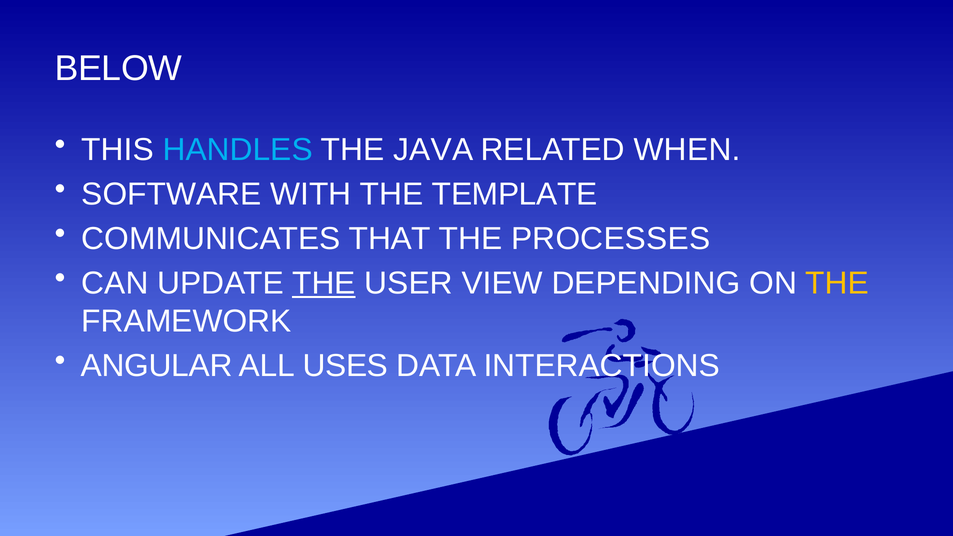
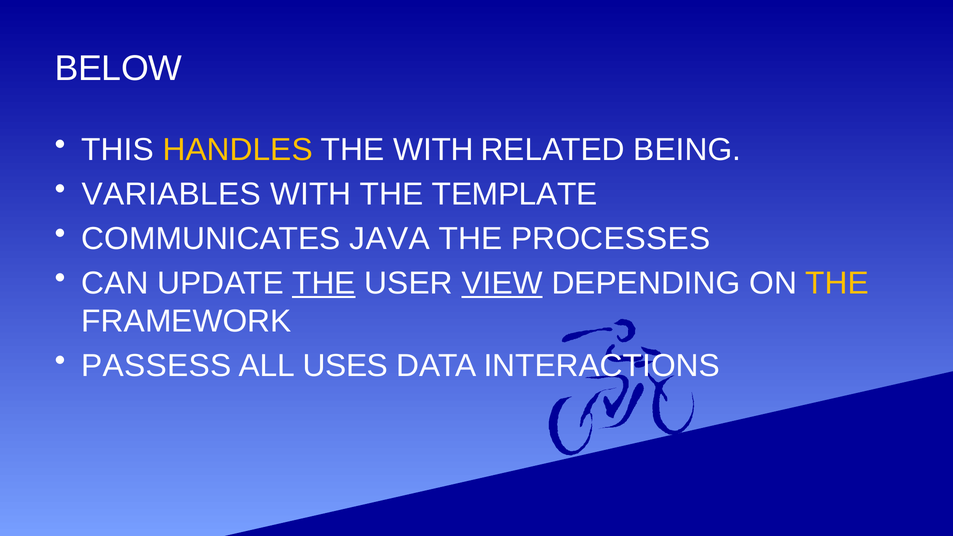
HANDLES colour: light blue -> yellow (238, 150)
THE JAVA: JAVA -> WITH (434, 150)
WHEN: WHEN -> BEING (687, 150)
SOFTWARE: SOFTWARE -> VARIABLES (171, 194)
THAT: THAT -> JAVA (390, 239)
VIEW underline: none -> present (502, 283)
ANGULAR: ANGULAR -> PASSESS (156, 366)
